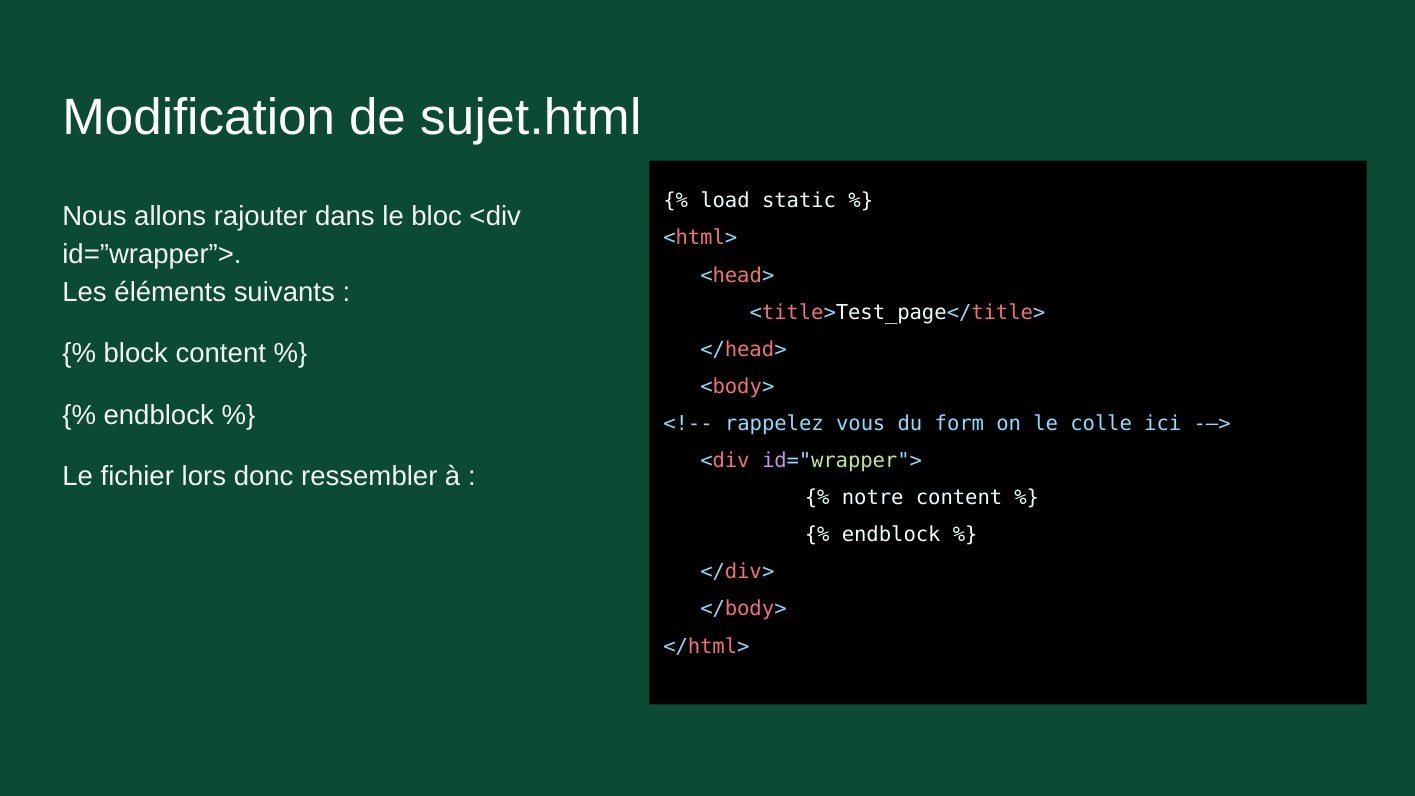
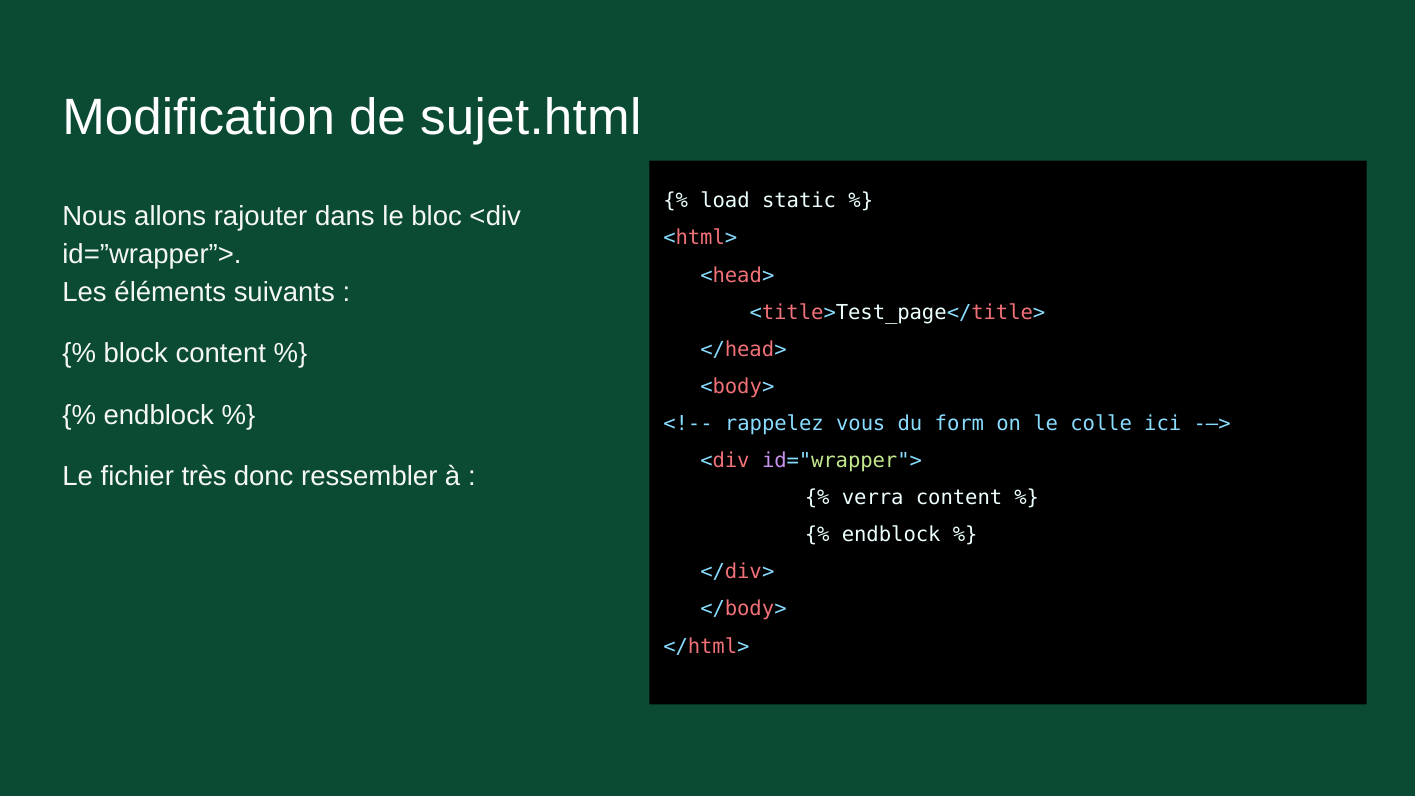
lors: lors -> très (204, 477)
notre: notre -> verra (873, 498)
